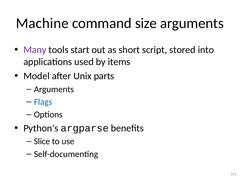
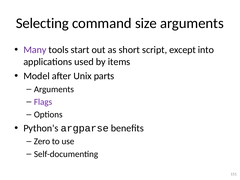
Machine: Machine -> Selecting (42, 23)
stored: stored -> except (183, 50)
Flags colour: blue -> purple (43, 102)
Slice: Slice -> Zero (42, 141)
